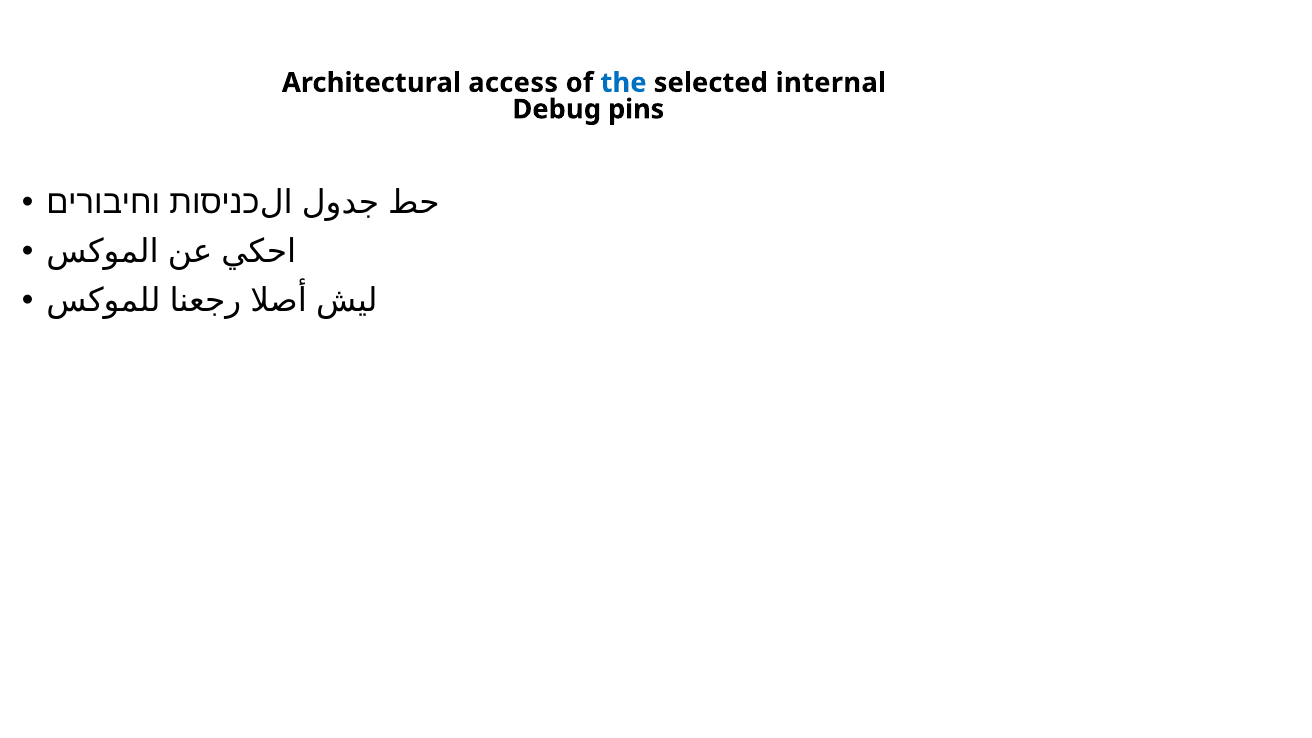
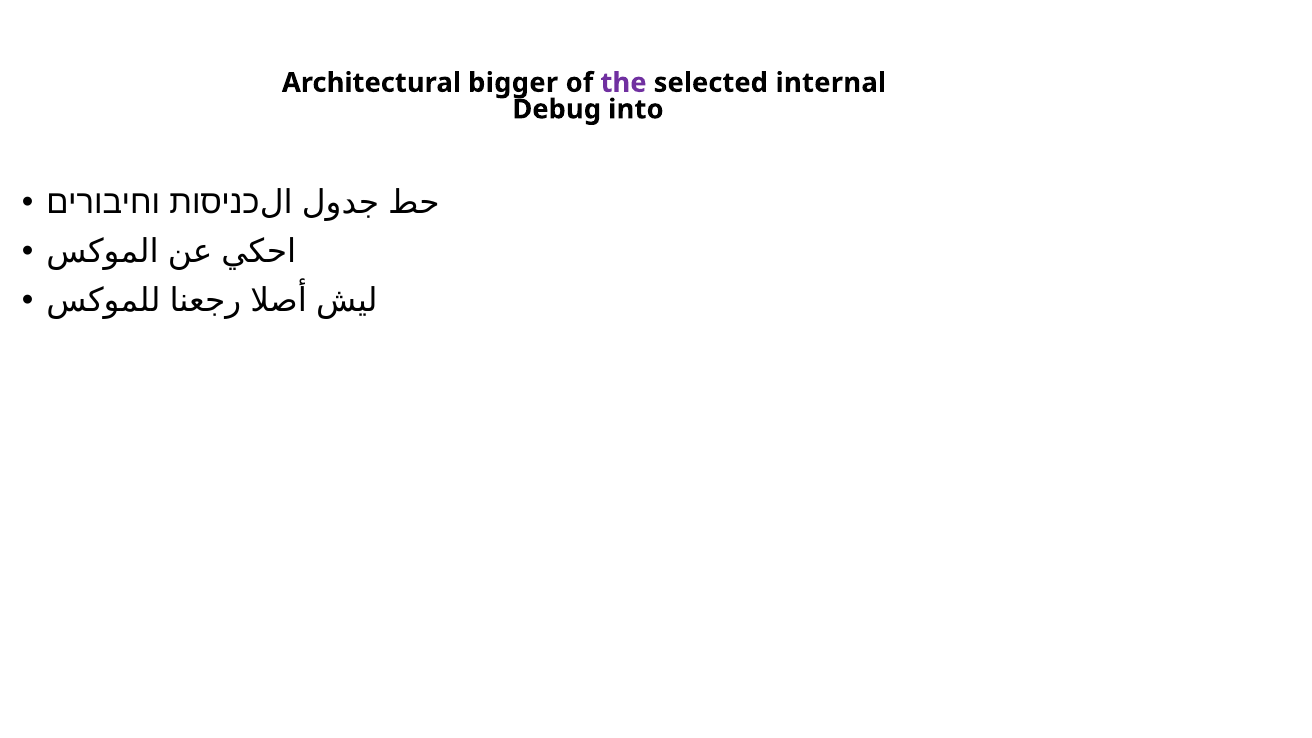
access: access -> bigger (513, 83)
the colour: blue -> purple (624, 83)
pins: pins -> into (636, 109)
